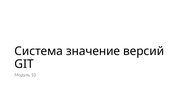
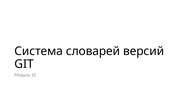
значение: значение -> словарей (93, 51)
